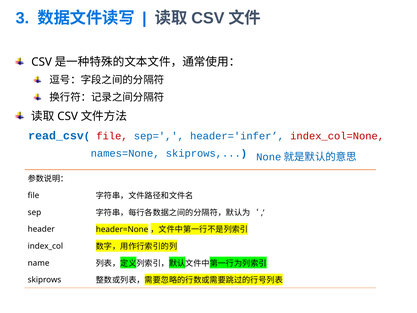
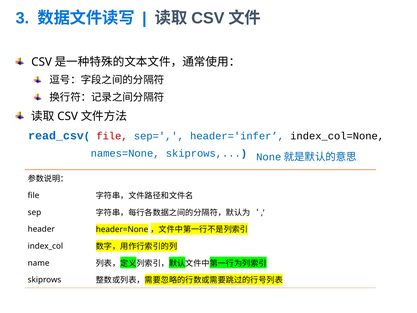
index_col=None colour: red -> black (337, 136)
